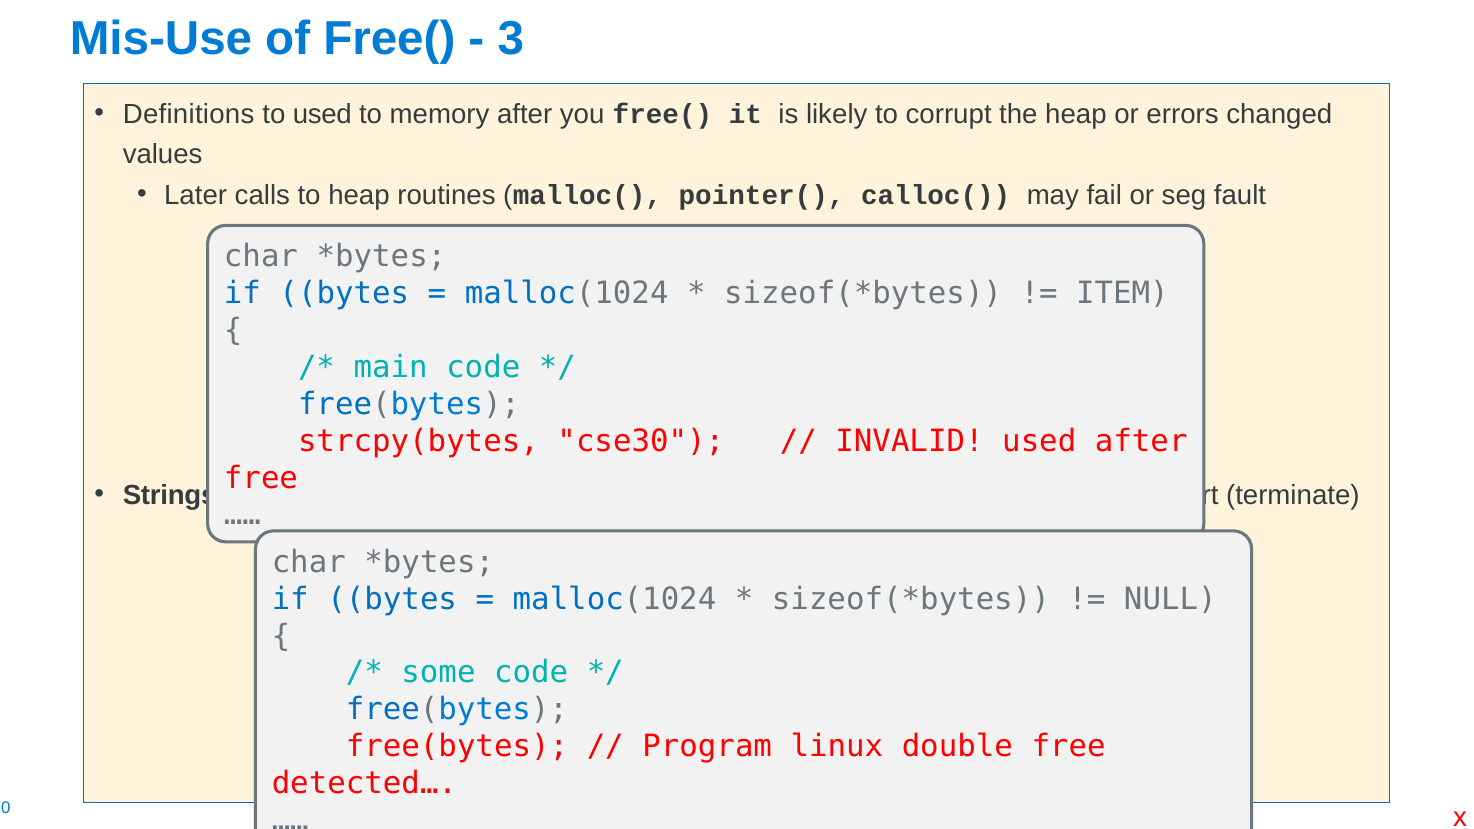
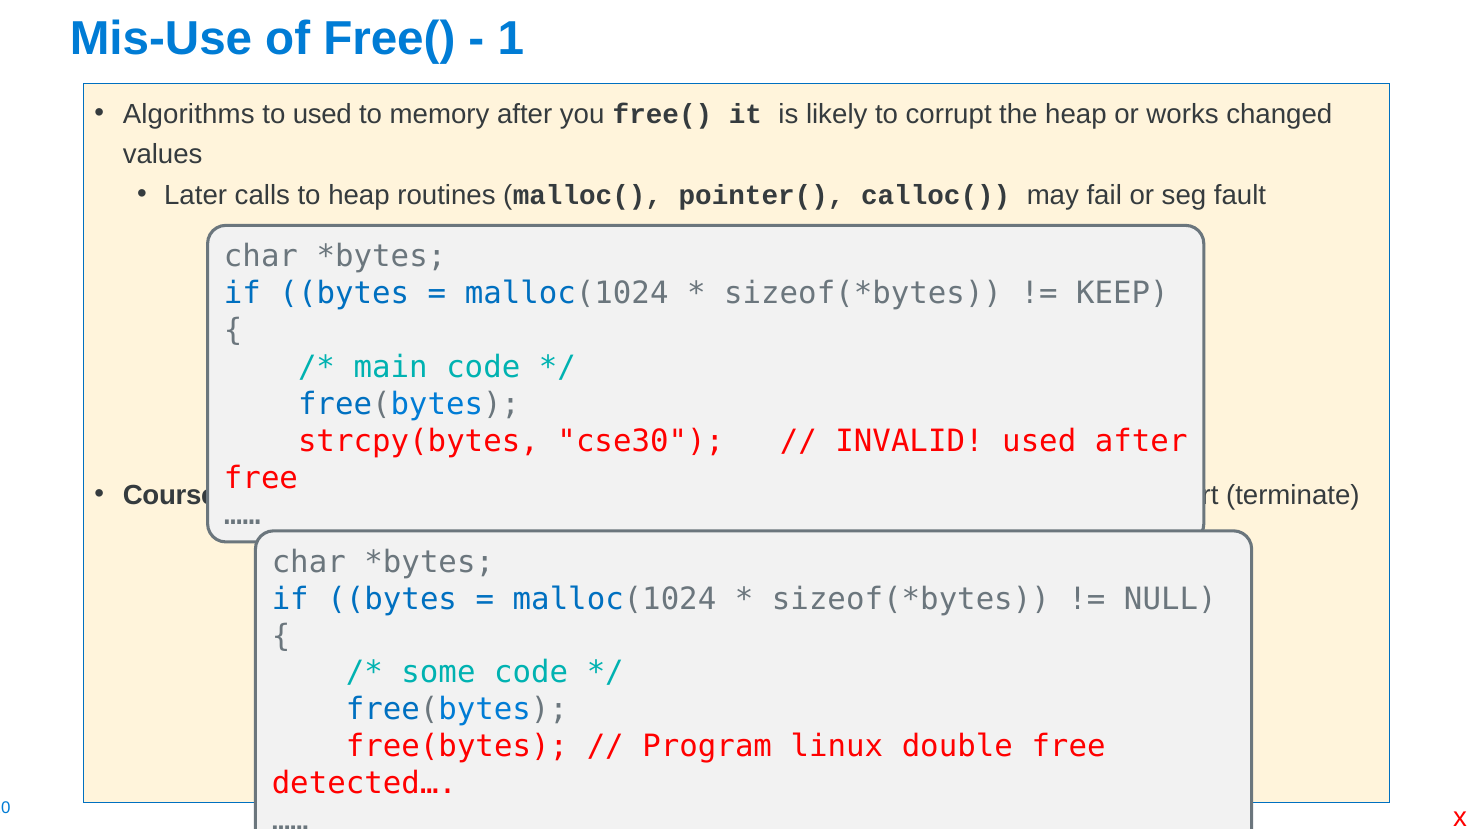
3: 3 -> 1 (511, 39)
Definitions: Definitions -> Algorithms (189, 114)
errors: errors -> works (1183, 114)
ITEM: ITEM -> KEEP (1122, 294)
Strings: Strings -> Course (170, 495)
